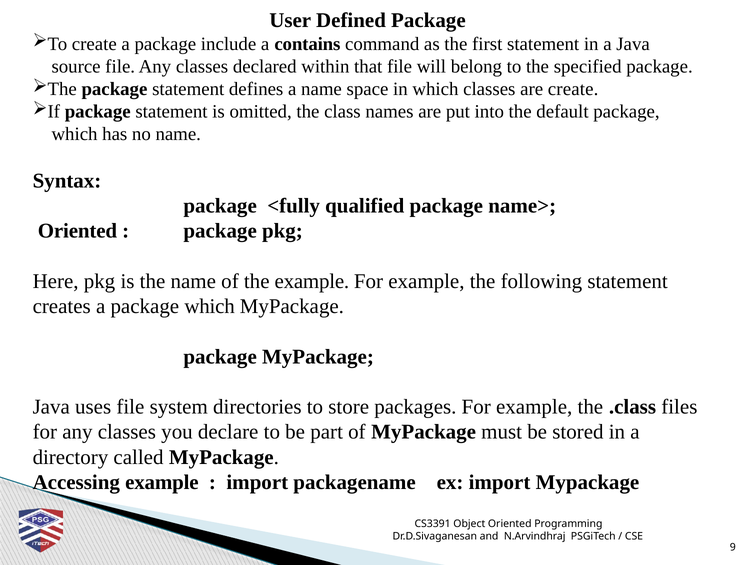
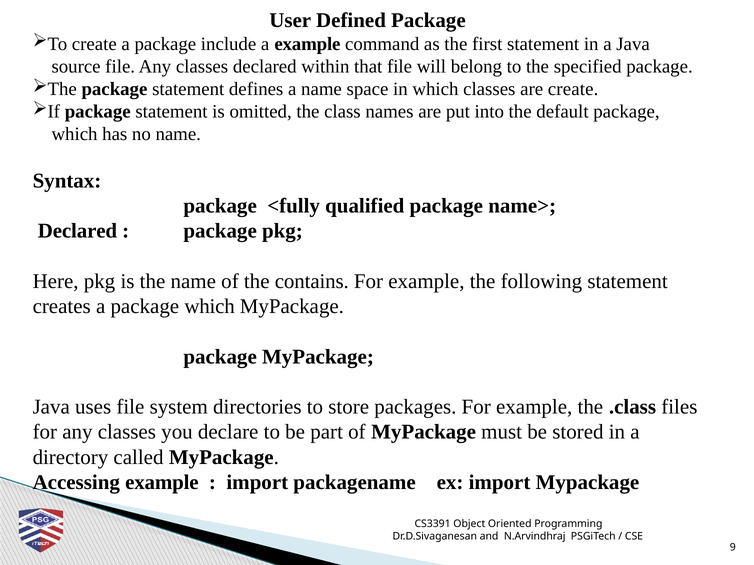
a contains: contains -> example (307, 44)
Oriented: Oriented -> Declared (77, 231)
the example: example -> contains (312, 282)
